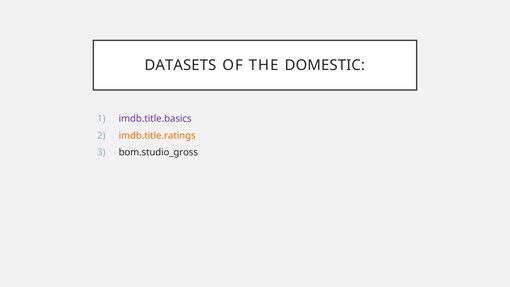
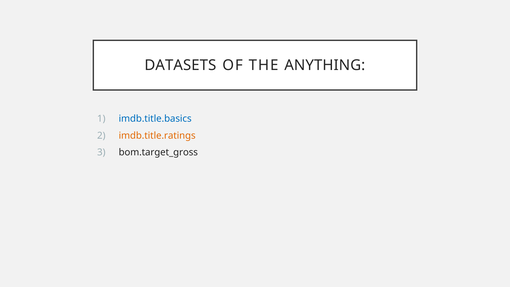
DOMESTIC: DOMESTIC -> ANYTHING (325, 65)
imdb.title.basics colour: purple -> blue (155, 119)
bom.studio_gross: bom.studio_gross -> bom.target_gross (158, 152)
